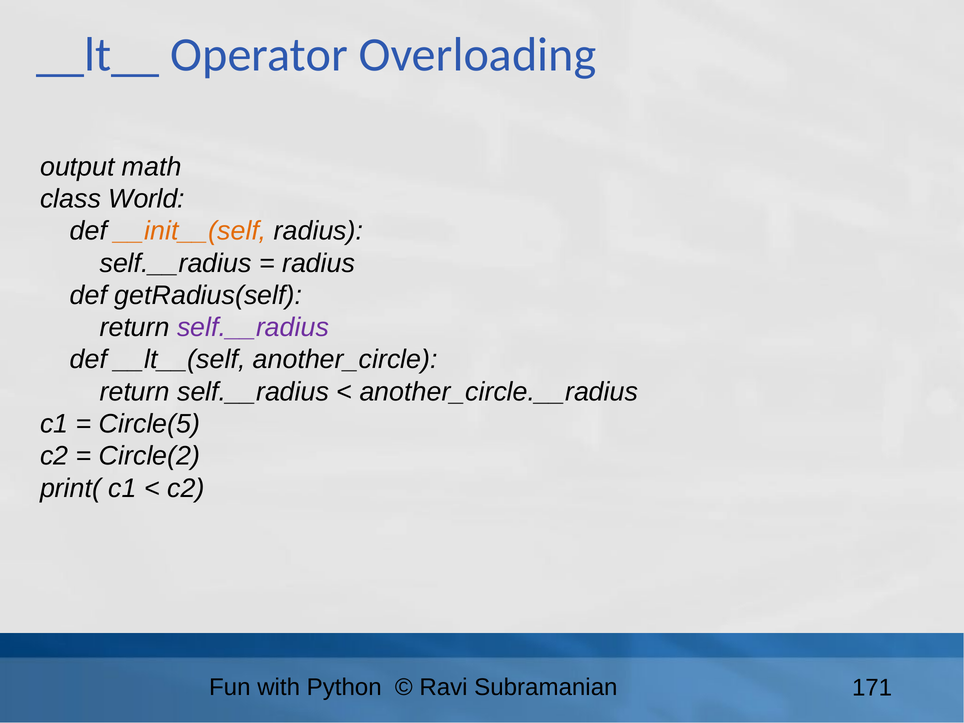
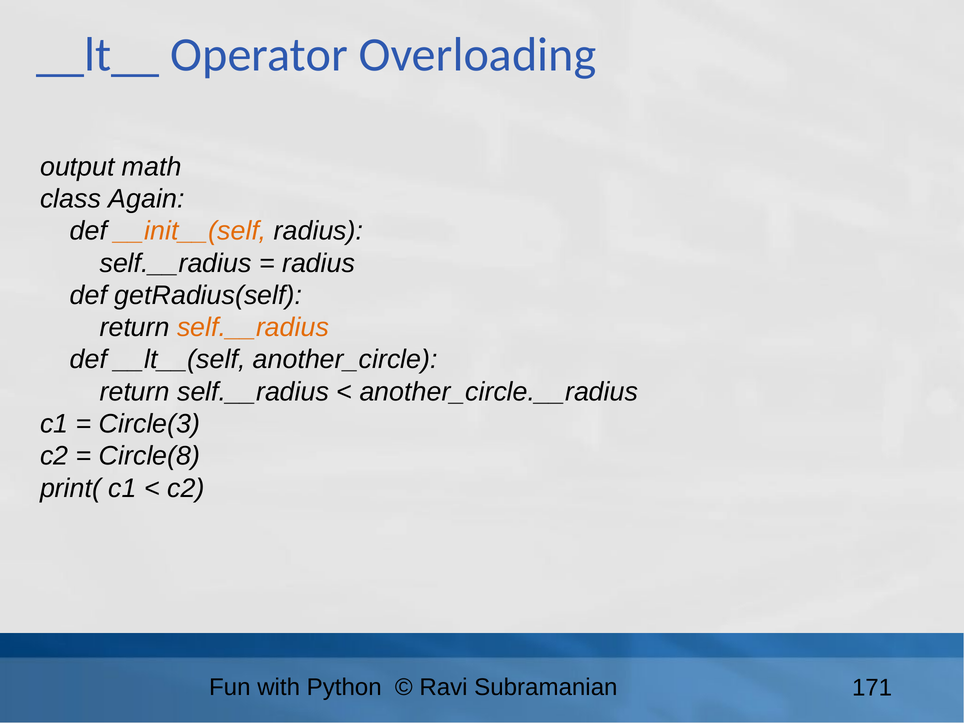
World: World -> Again (146, 199)
self.__radius colour: purple -> orange (253, 327)
Circle(5: Circle(5 -> Circle(3 (149, 424)
Circle(2: Circle(2 -> Circle(8 (149, 456)
